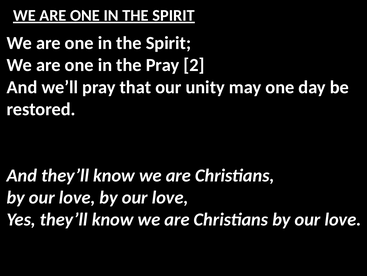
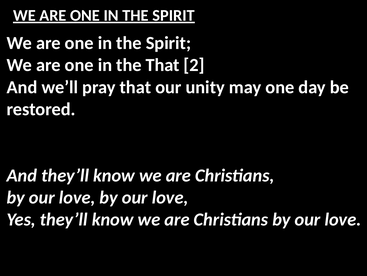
the Pray: Pray -> That (163, 65)
